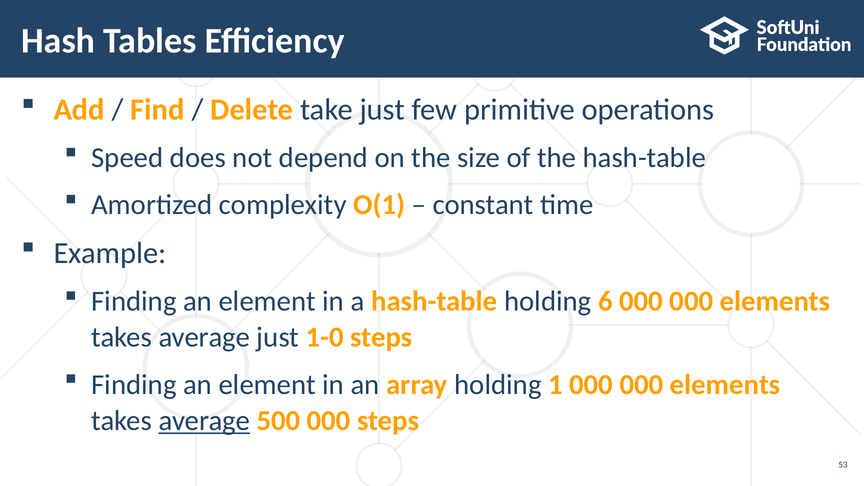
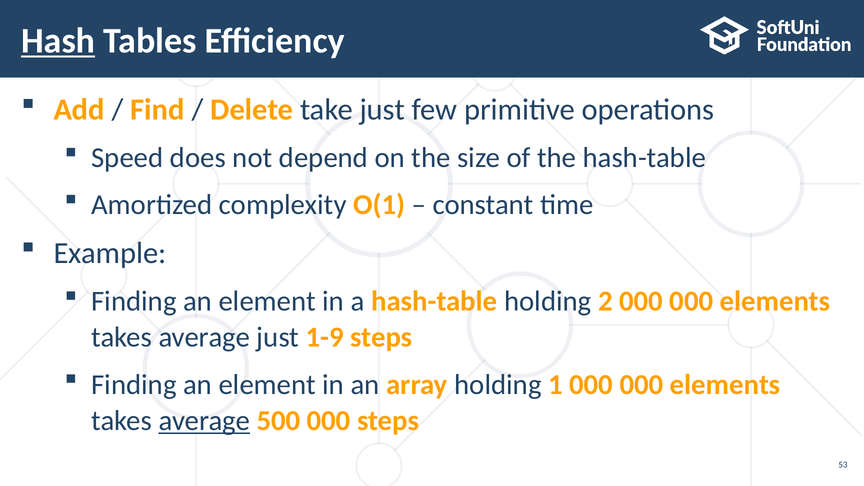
Hash underline: none -> present (58, 41)
6: 6 -> 2 (605, 301)
1-0: 1-0 -> 1-9 (325, 337)
